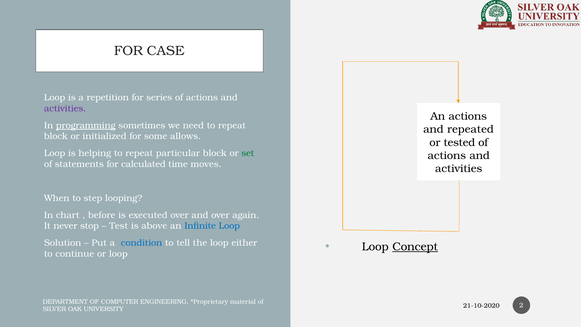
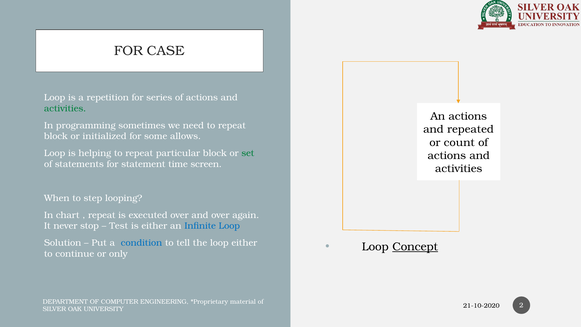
activities colour: purple -> green (65, 108)
programming underline: present -> none (86, 125)
tested: tested -> count (459, 142)
calculated: calculated -> statement (143, 164)
moves: moves -> screen (206, 164)
before: before -> repeat (102, 215)
is above: above -> either (154, 226)
or loop: loop -> only (118, 254)
